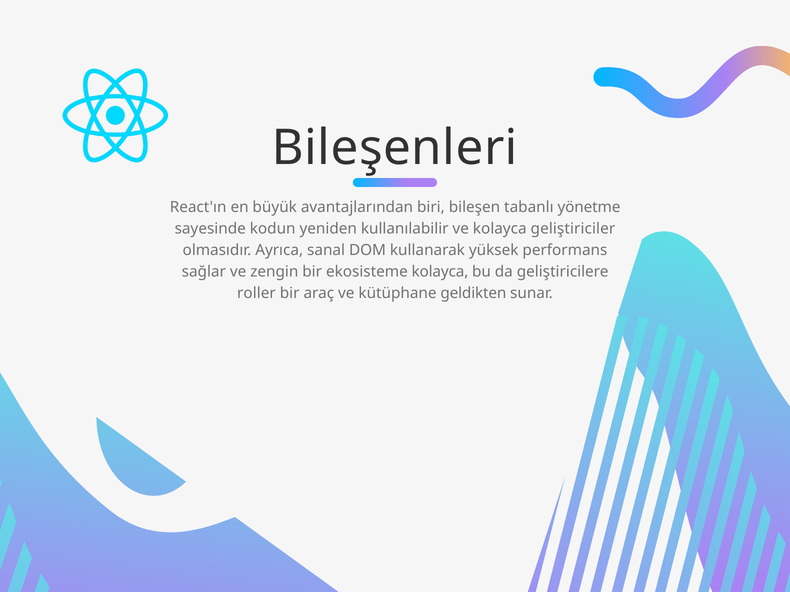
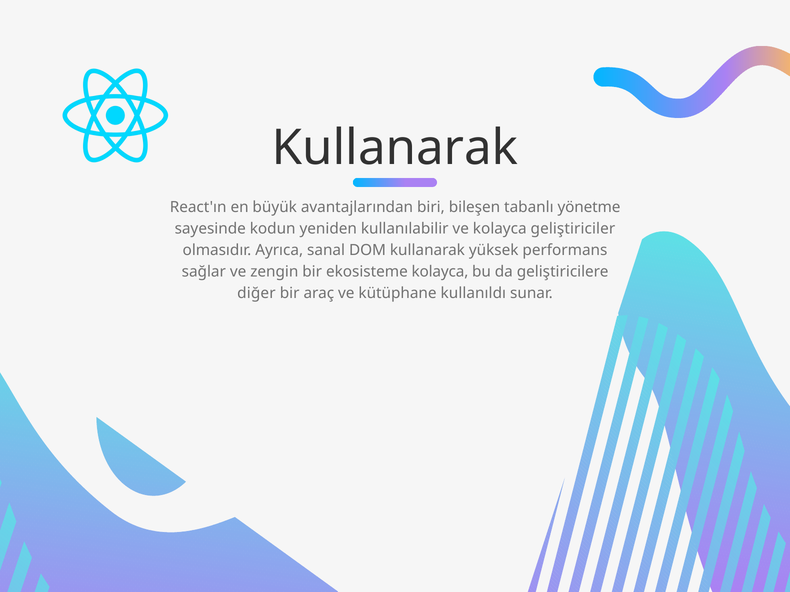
Bileşenleri: Bileşenleri -> Kullanarak (395, 148)
roller: roller -> diğer (256, 293)
geldikten: geldikten -> kullanıldı (473, 293)
